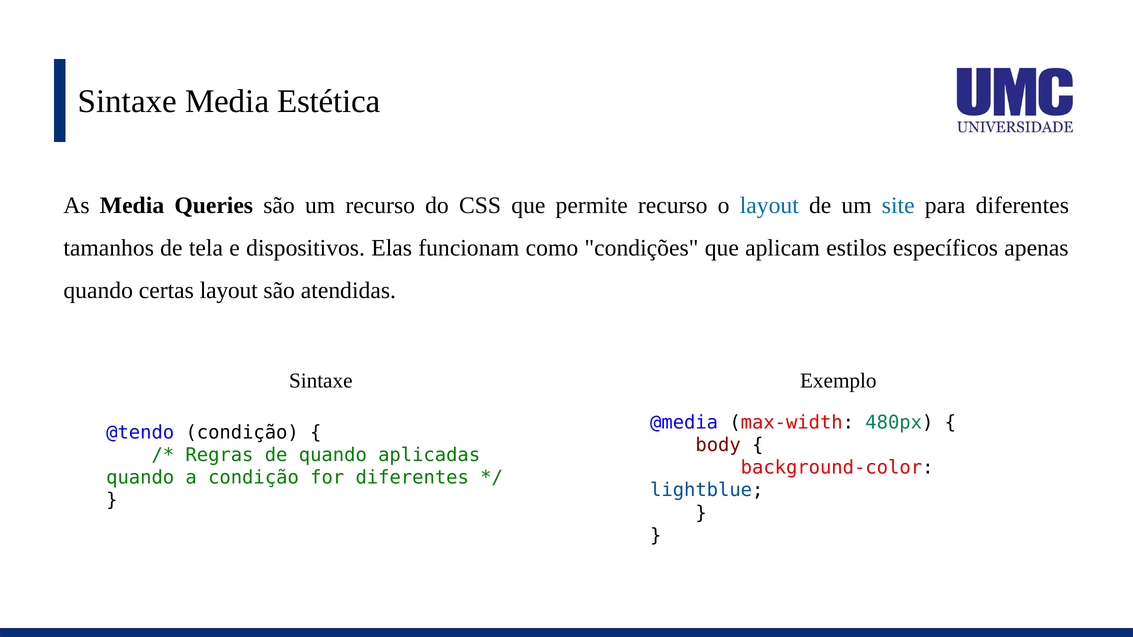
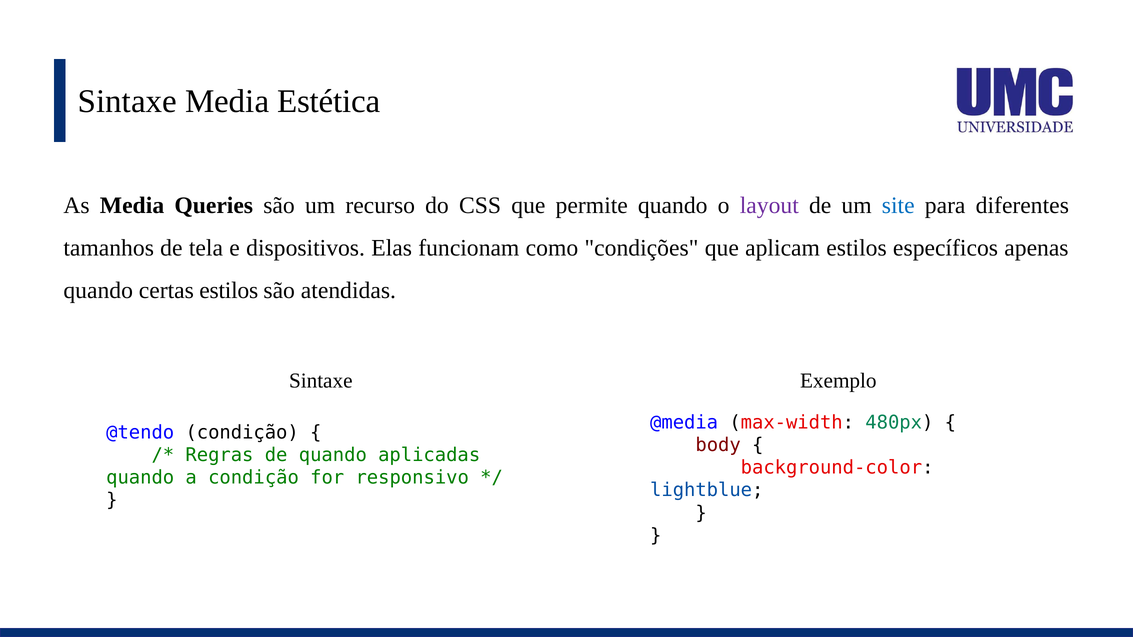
permite recurso: recurso -> quando (673, 206)
layout colour: blue -> purple (769, 206)
certas layout: layout -> estilos (229, 291)
for diferentes: diferentes -> responsivo (412, 478)
